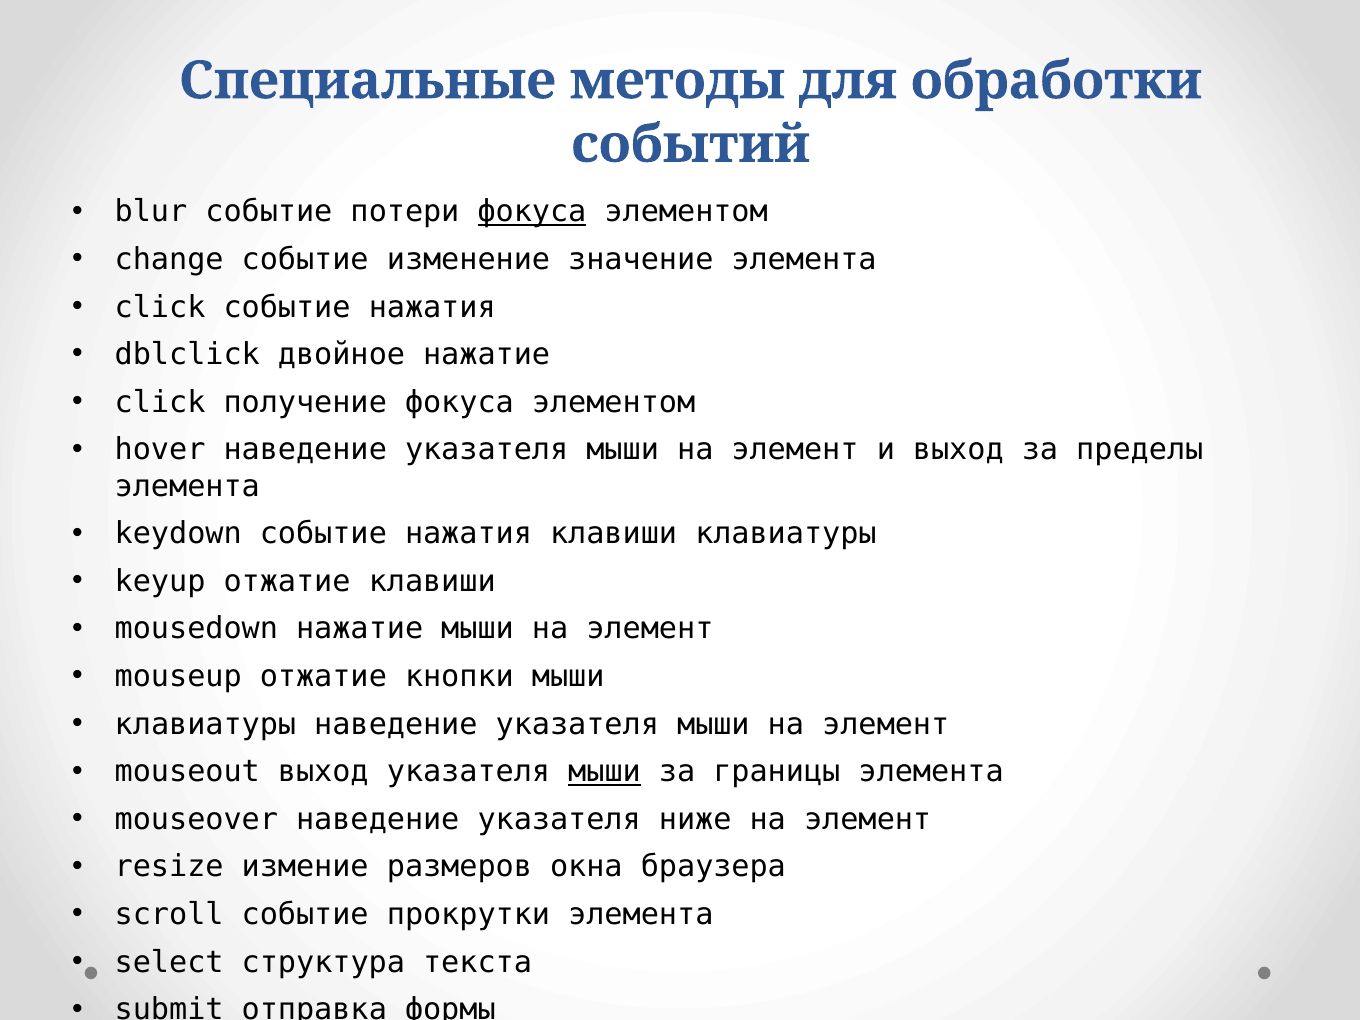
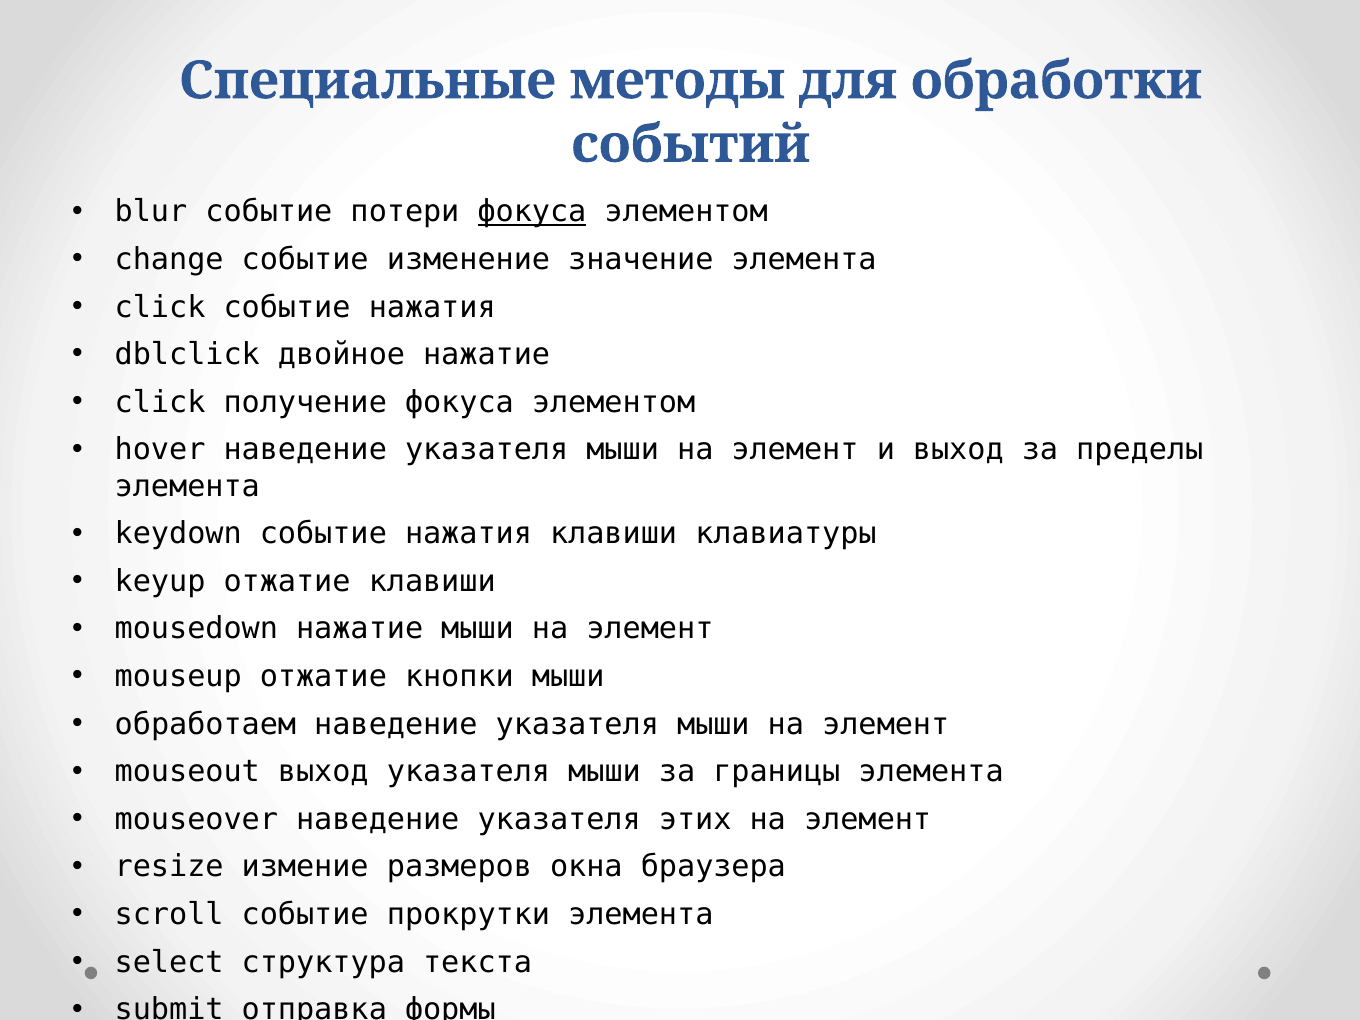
клавиатуры: клавиатуры -> обработаем (205, 724)
мыши underline: present -> none (605, 772)
ниже: ниже -> этих (695, 819)
